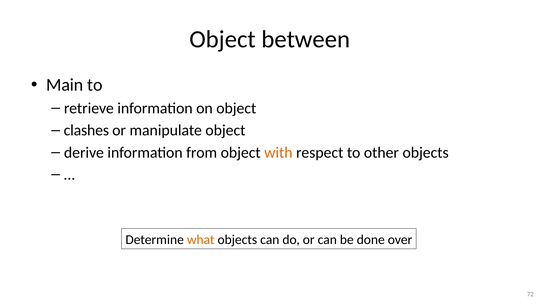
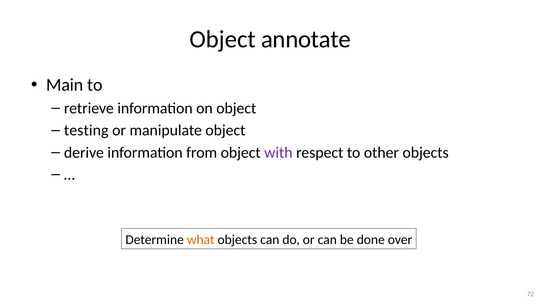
between: between -> annotate (306, 39)
clashes: clashes -> testing (86, 130)
with colour: orange -> purple (278, 152)
